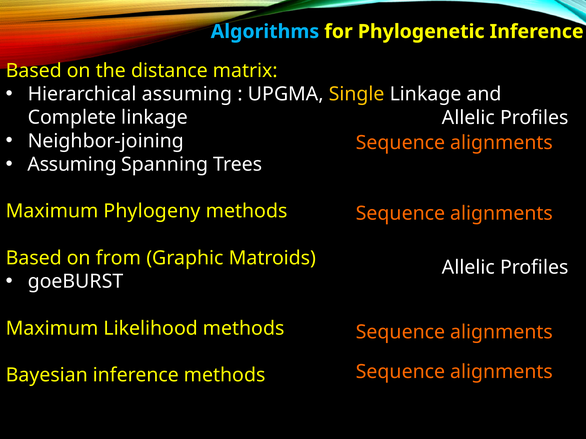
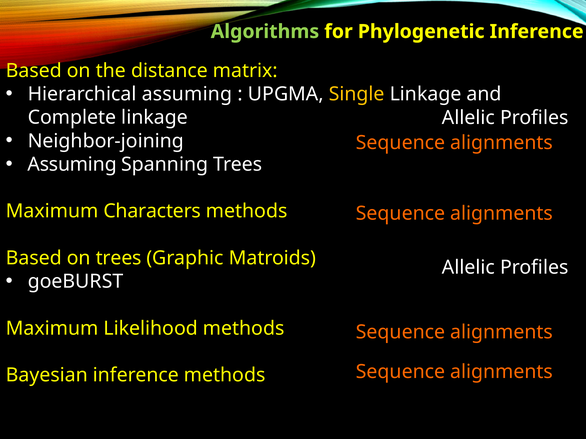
Algorithms colour: light blue -> light green (265, 32)
Phylogeny: Phylogeny -> Characters (152, 211)
on from: from -> trees (119, 258)
